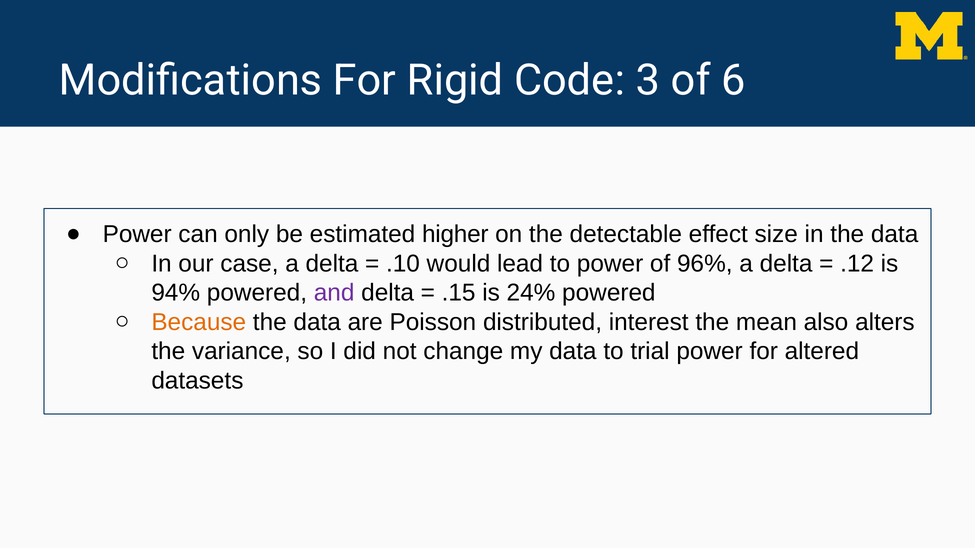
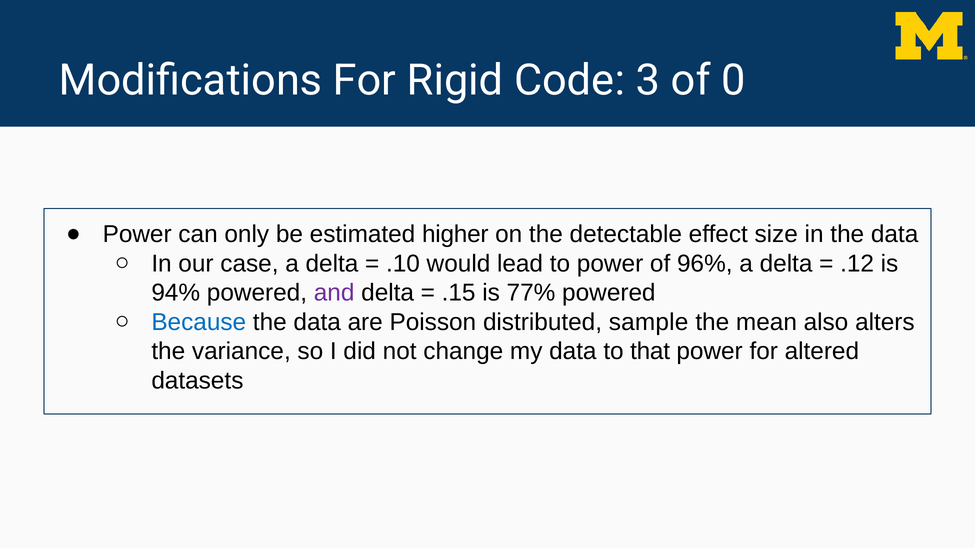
6: 6 -> 0 (734, 81)
24%: 24% -> 77% (531, 293)
Because colour: orange -> blue (199, 322)
interest: interest -> sample (649, 322)
trial: trial -> that (650, 352)
